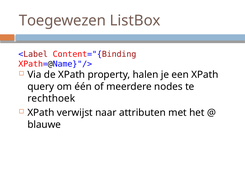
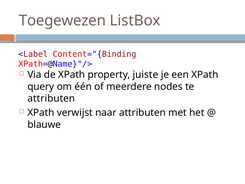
halen: halen -> juiste (145, 75)
rechthoek: rechthoek -> attributen (51, 98)
